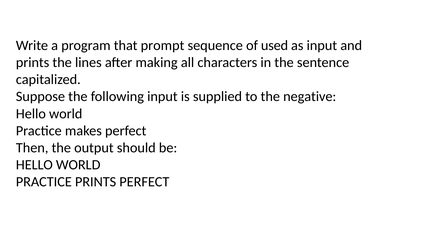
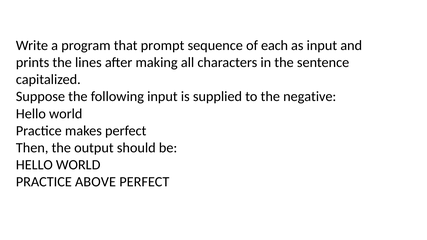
used: used -> each (275, 45)
PRACTICE PRINTS: PRINTS -> ABOVE (96, 182)
